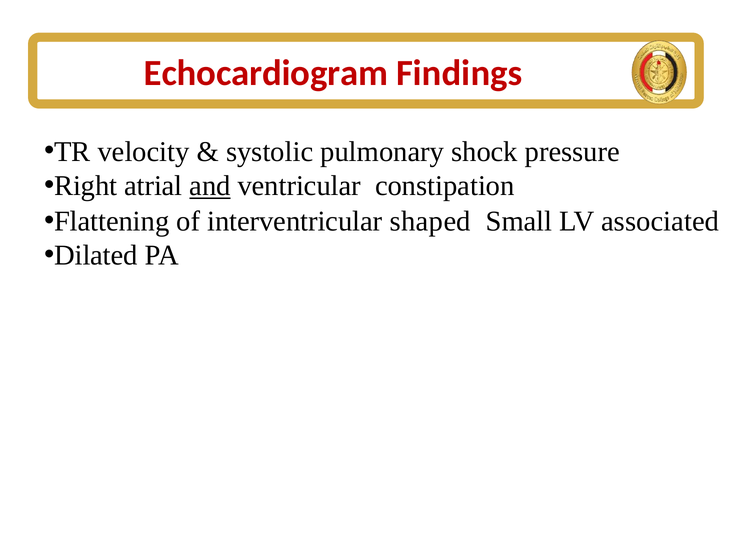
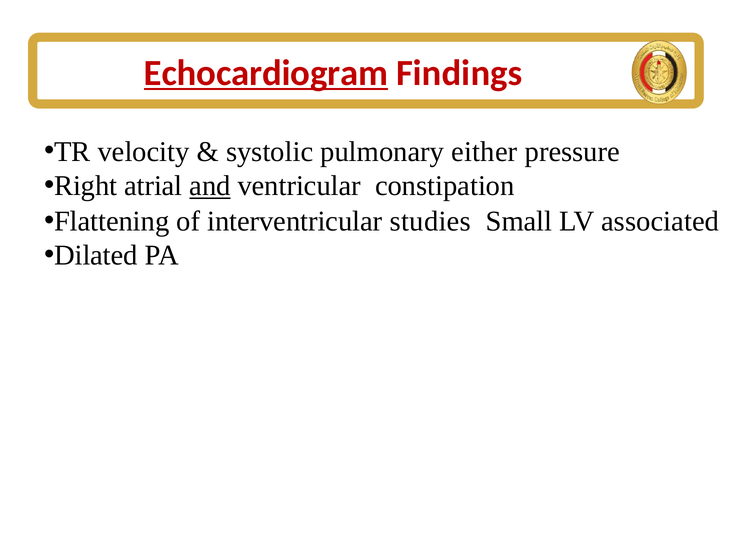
Echocardiogram underline: none -> present (266, 73)
shock: shock -> either (484, 152)
shaped: shaped -> studies (430, 221)
